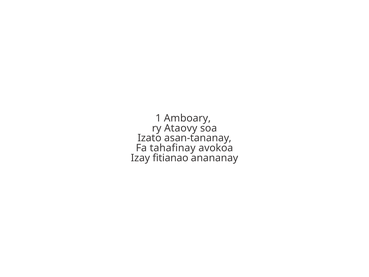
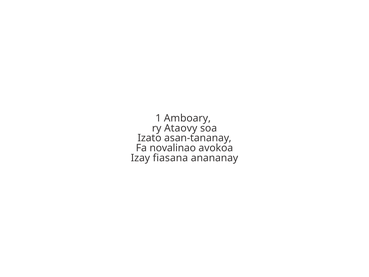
tahafinay: tahafinay -> novalinao (173, 148)
fitianao: fitianao -> fiasana (170, 158)
